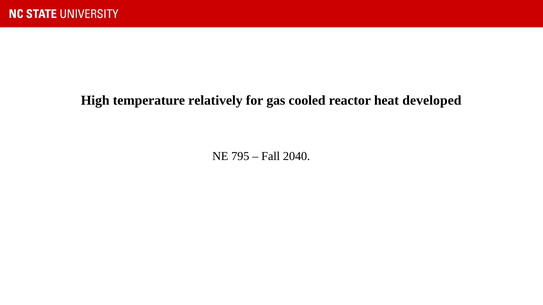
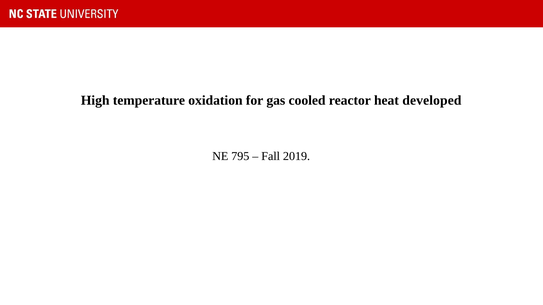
relatively: relatively -> oxidation (215, 101)
2040: 2040 -> 2019 (297, 156)
